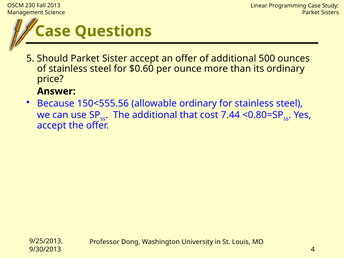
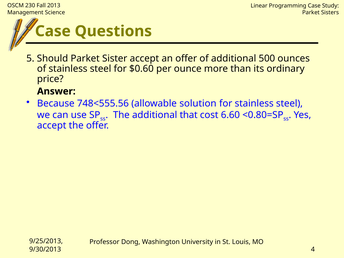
150<555.56: 150<555.56 -> 748<555.56 (103, 104)
allowable ordinary: ordinary -> solution (198, 104)
7.44: 7.44 -> 6.60 (230, 115)
